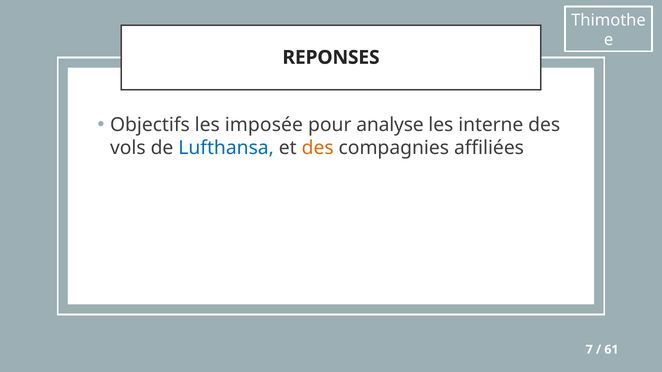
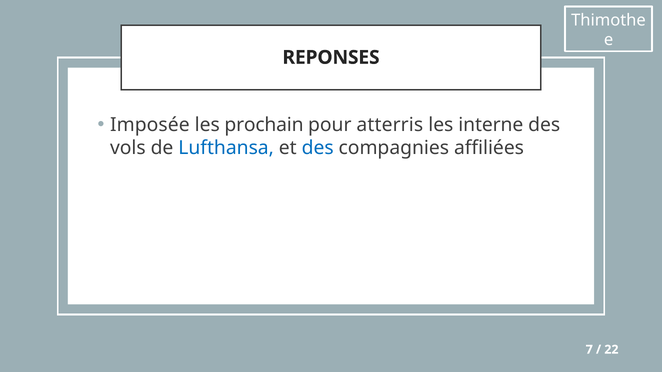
Objectifs: Objectifs -> Imposée (150, 125)
imposée: imposée -> prochain (264, 125)
analyse: analyse -> atterris (390, 125)
des colour: orange -> blue (318, 148)
61: 61 -> 22 (611, 350)
